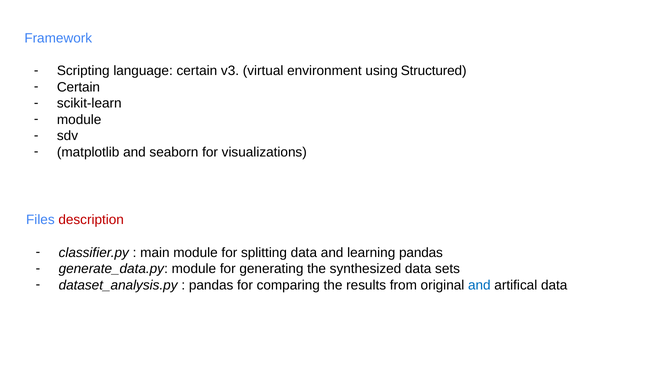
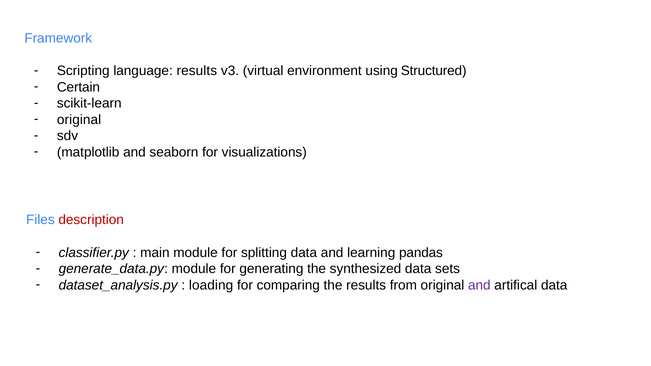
language certain: certain -> results (197, 71)
module: module -> original (79, 120)
pandas: pandas -> loading (211, 285)
and colour: blue -> purple (479, 285)
